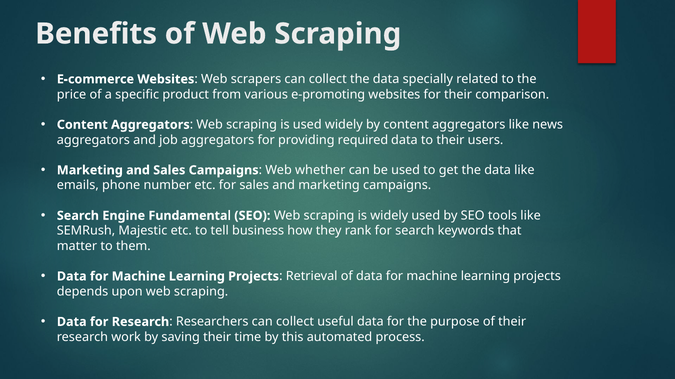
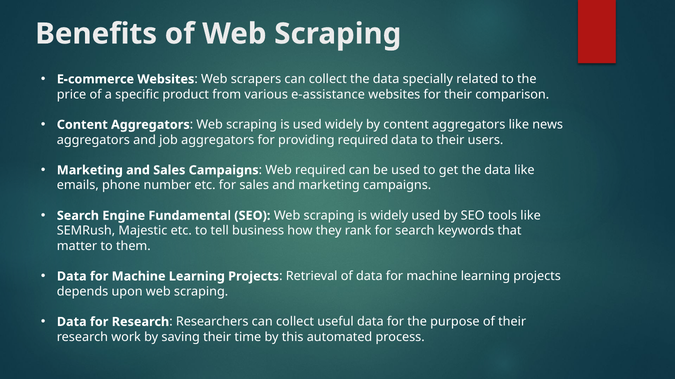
e-promoting: e-promoting -> e-assistance (328, 95)
Web whether: whether -> required (320, 170)
